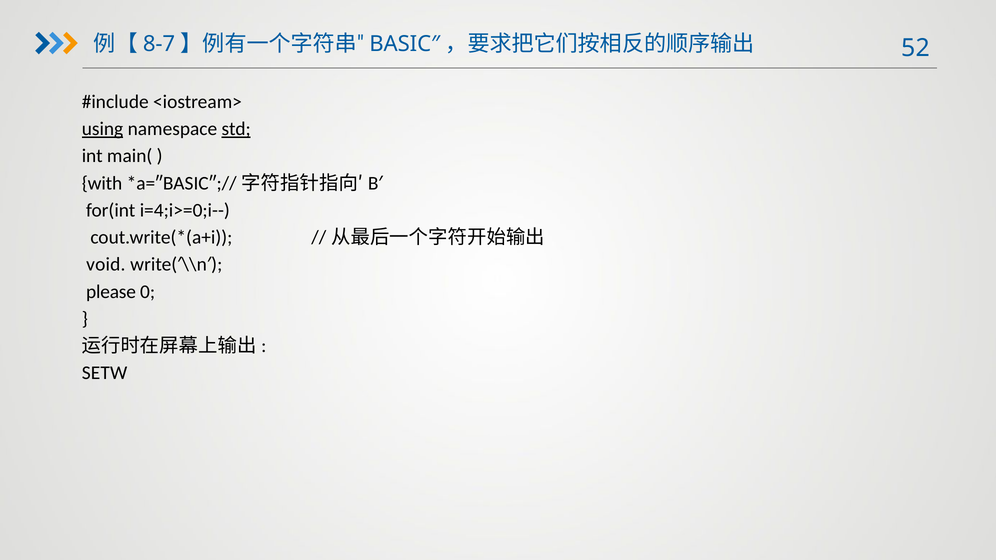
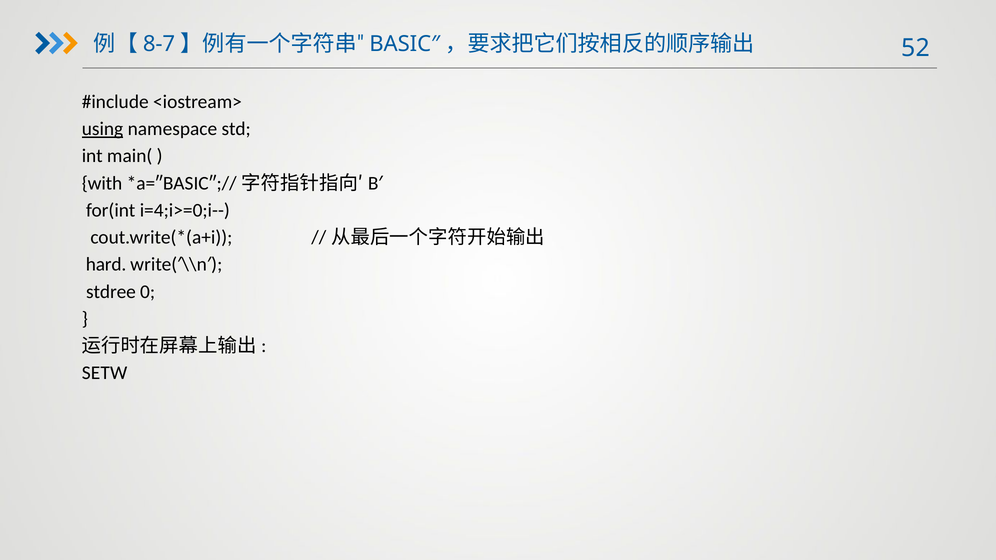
std underline: present -> none (236, 129)
void: void -> hard (106, 265)
please: please -> stdree (111, 292)
